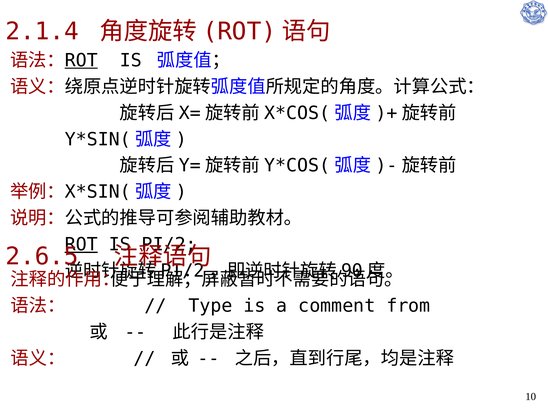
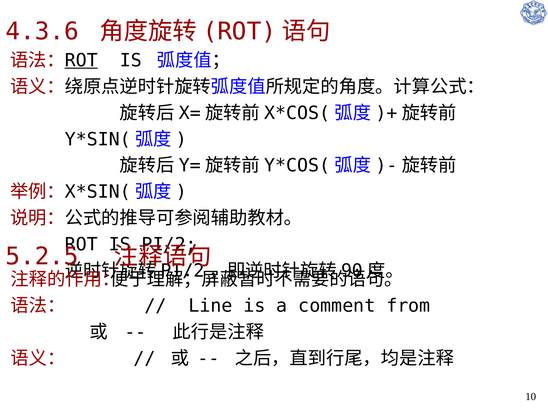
2.1.4: 2.1.4 -> 4.3.6 (42, 31)
ROT underline: present -> none (81, 245)
2.6.5: 2.6.5 -> 5.2.5 (42, 256)
Type: Type -> Line (210, 306)
